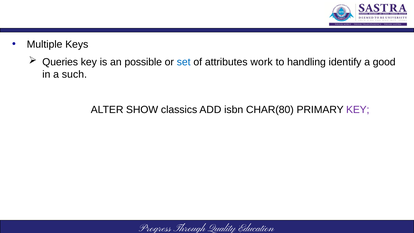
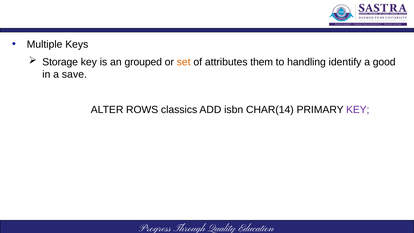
Queries: Queries -> Storage (60, 62)
possible: possible -> grouped (143, 62)
set colour: blue -> orange (184, 62)
work: work -> them (262, 62)
such: such -> save (74, 74)
SHOW: SHOW -> ROWS (142, 110)
CHAR(80: CHAR(80 -> CHAR(14 (270, 110)
